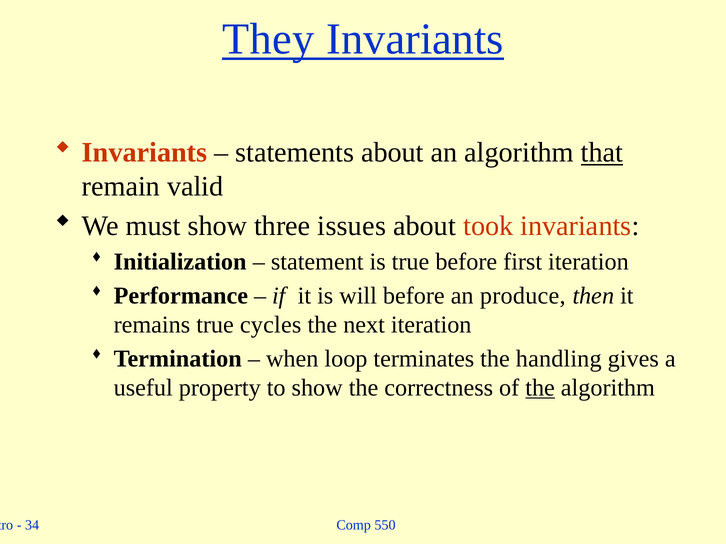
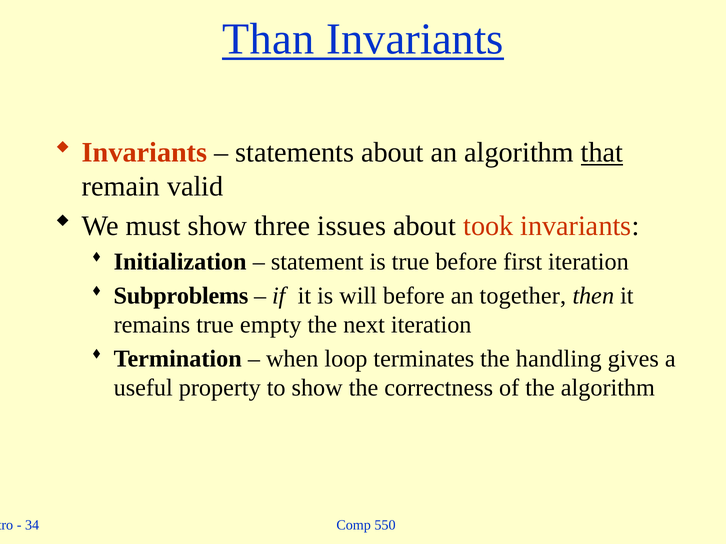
They: They -> Than (268, 39)
Performance: Performance -> Subproblems (181, 296)
produce: produce -> together (523, 296)
cycles: cycles -> empty (271, 325)
the underline: present -> none (540, 388)
